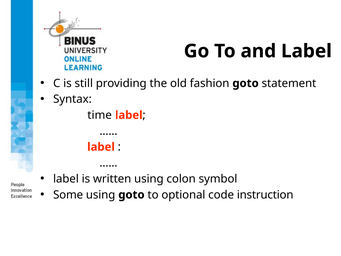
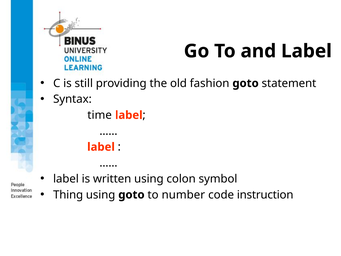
Some: Some -> Thing (68, 195)
optional: optional -> number (183, 195)
